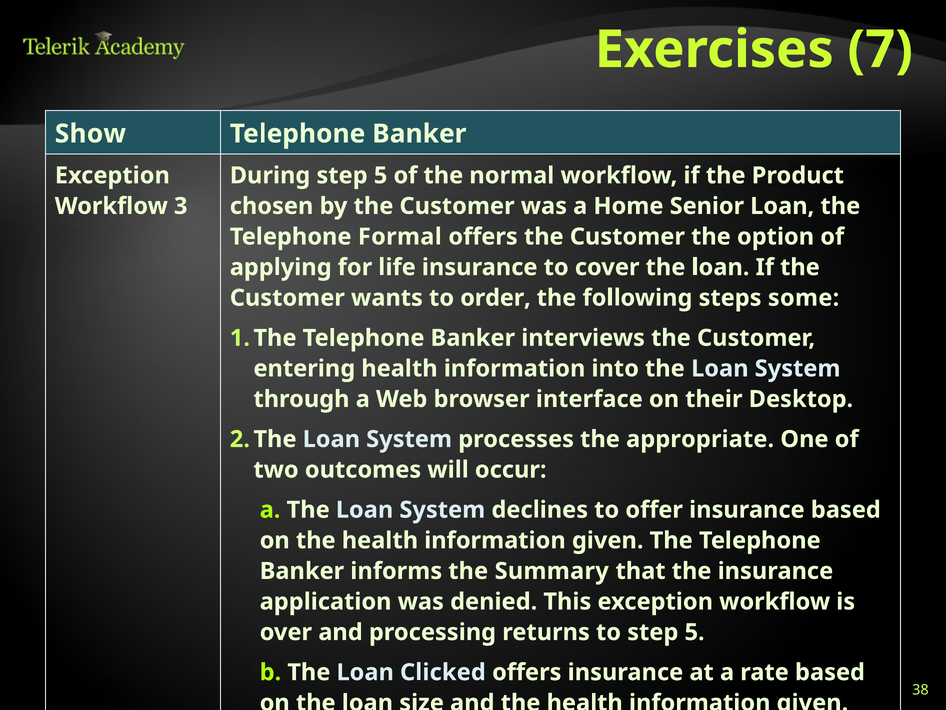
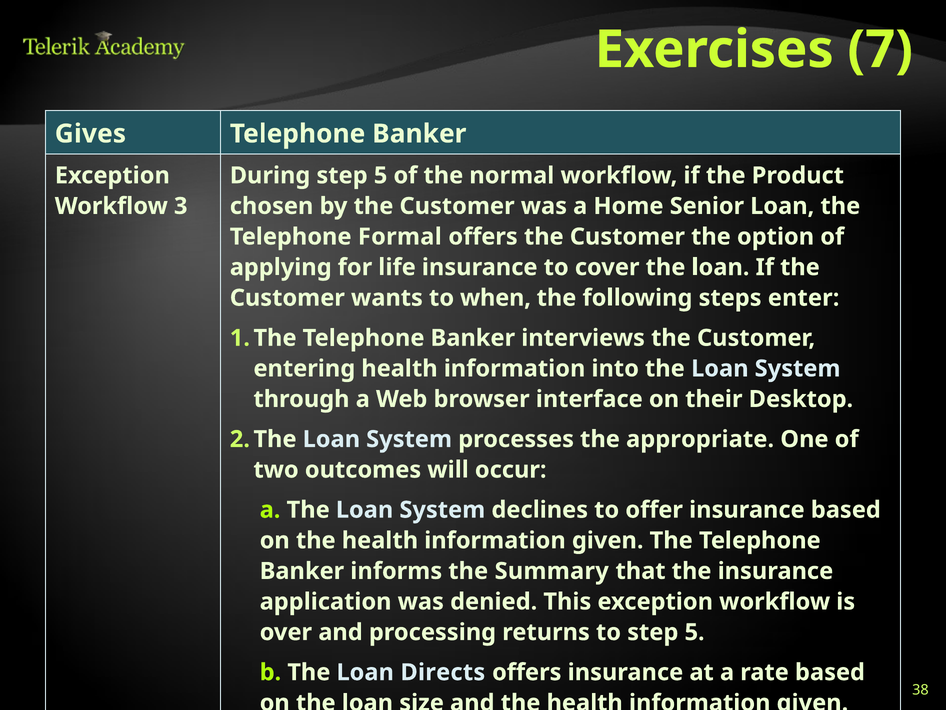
Show: Show -> Gives (90, 134)
order: order -> when (495, 298)
some: some -> enter (804, 298)
Clicked: Clicked -> Directs (443, 672)
